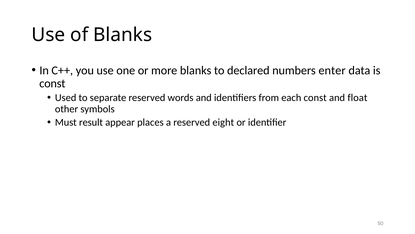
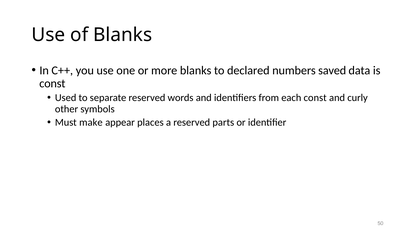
enter: enter -> saved (332, 70)
float: float -> curly (358, 98)
result: result -> make (91, 122)
eight: eight -> parts (223, 122)
